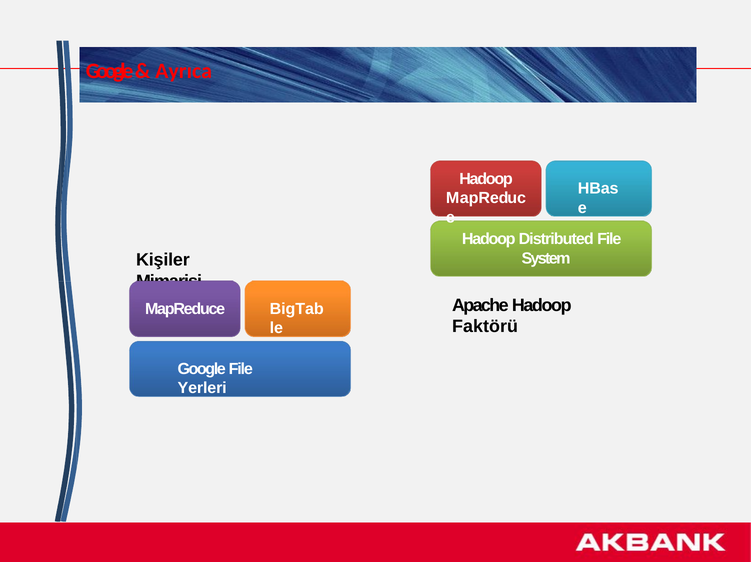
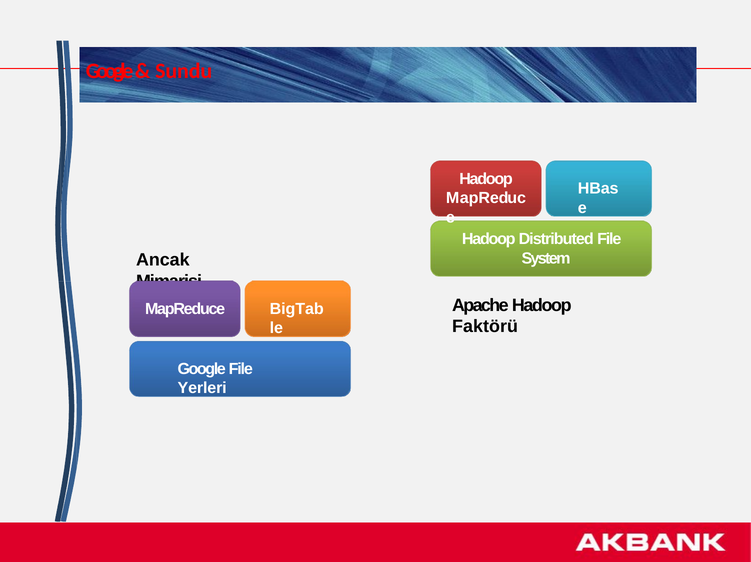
Ayrıca: Ayrıca -> Sundu (184, 71)
Kişiler: Kişiler -> Ancak (163, 260)
